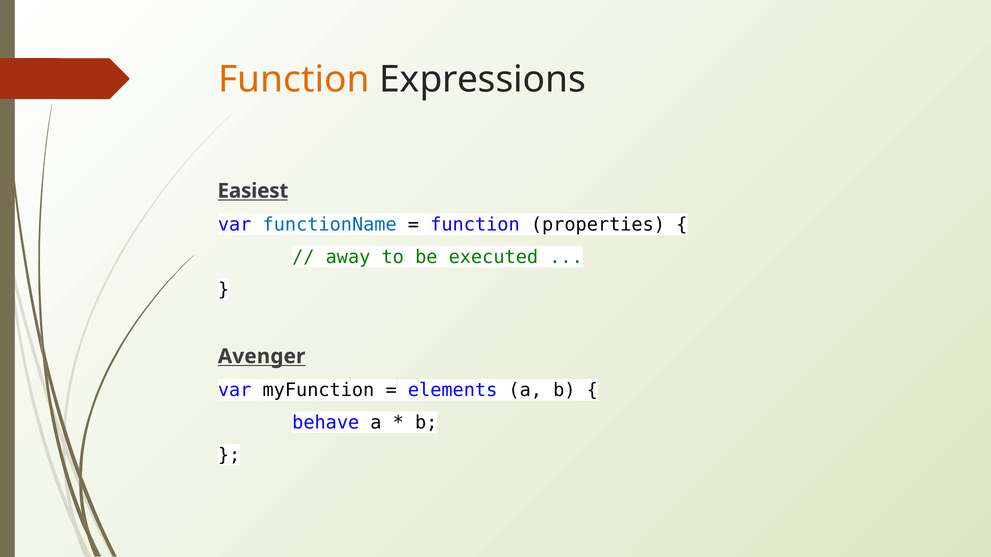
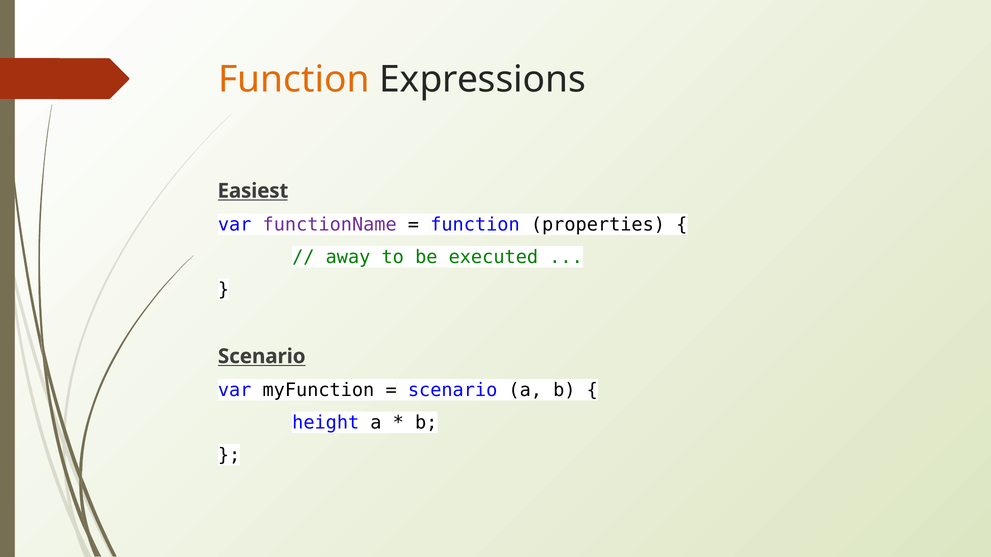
functionName colour: blue -> purple (330, 225)
Avenger: Avenger -> Scenario (262, 357)
elements: elements -> scenario (453, 390)
behave: behave -> height (326, 423)
